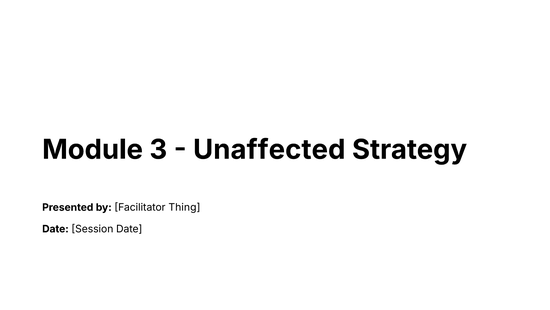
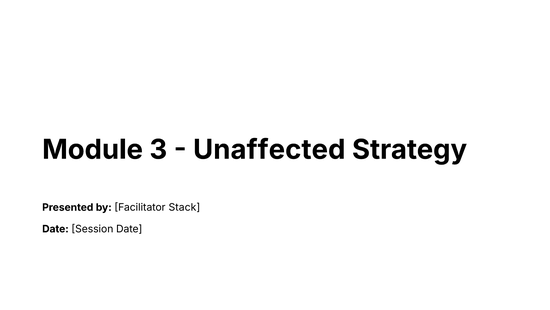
Thing: Thing -> Stack (184, 207)
